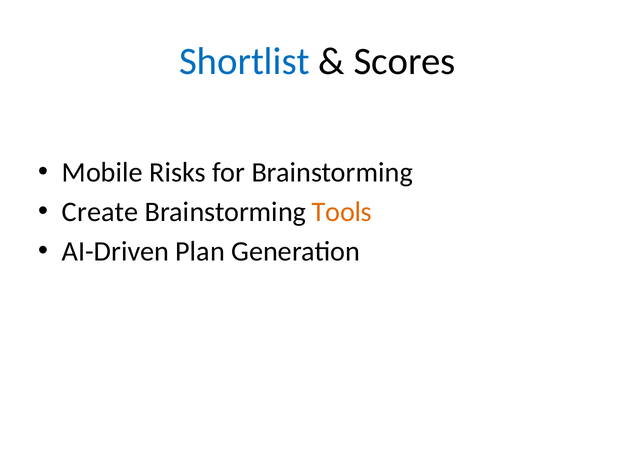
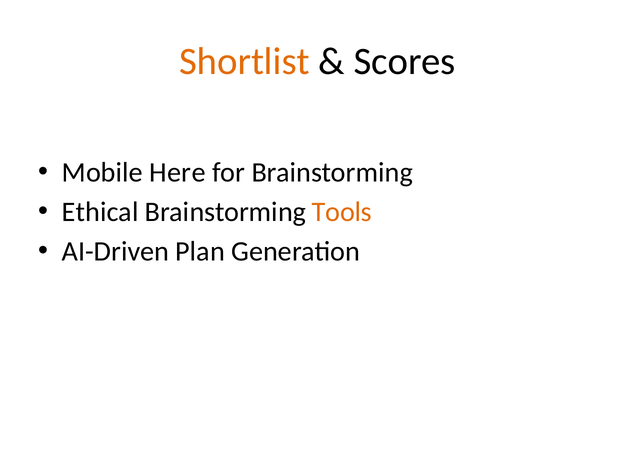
Shortlist colour: blue -> orange (244, 61)
Risks: Risks -> Here (177, 173)
Create: Create -> Ethical (100, 212)
